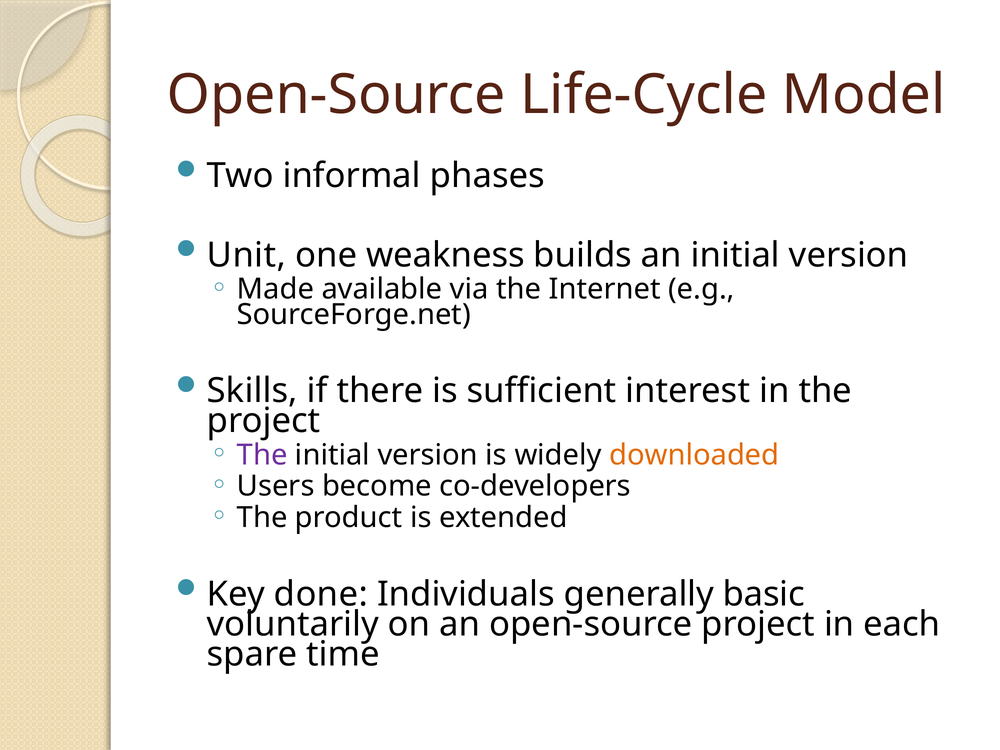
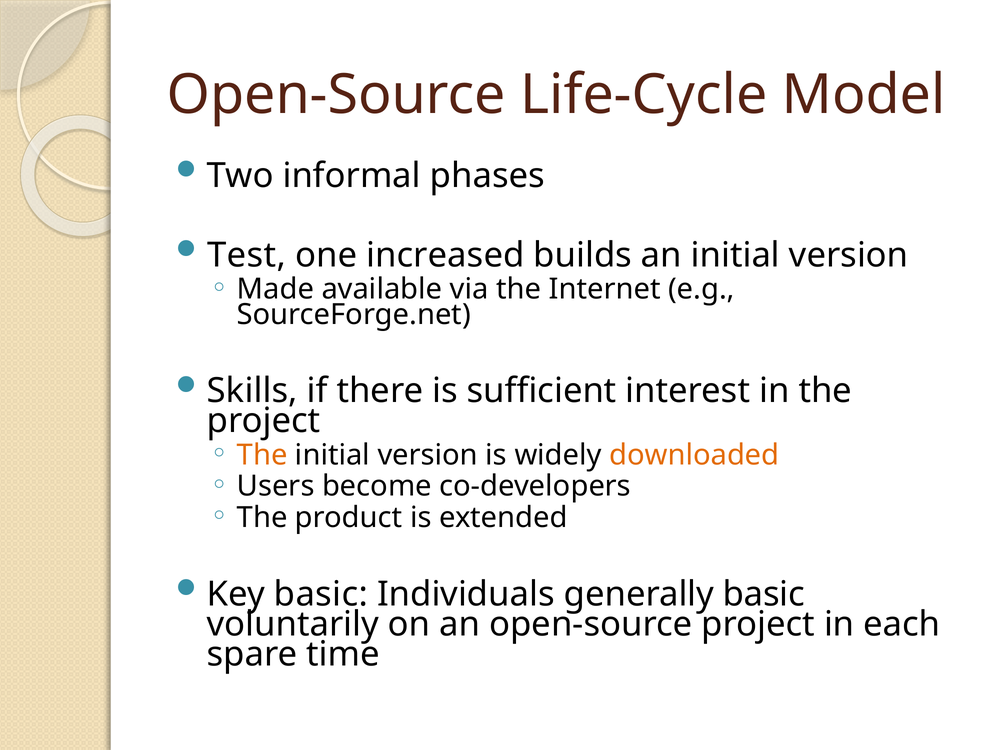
Unit: Unit -> Test (246, 255)
weakness: weakness -> increased (445, 255)
The colour: purple -> orange (262, 455)
Key done: done -> basic (321, 594)
